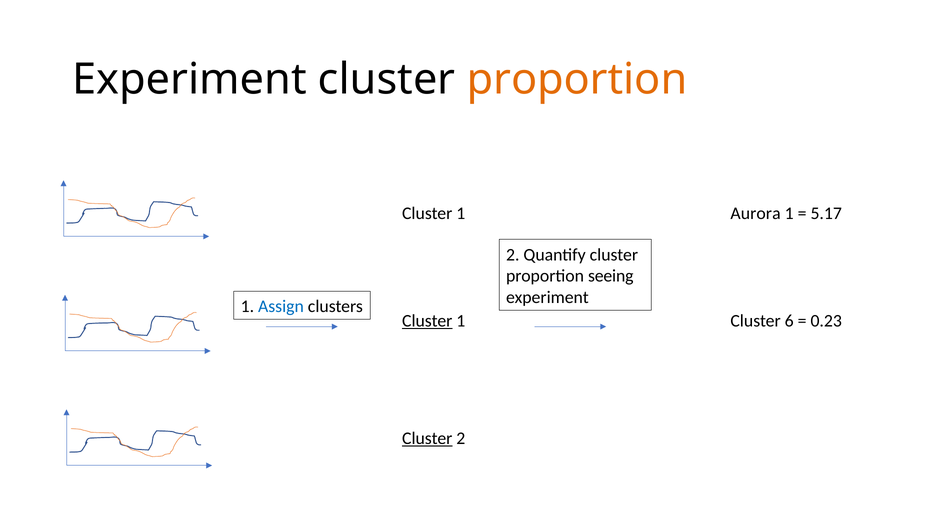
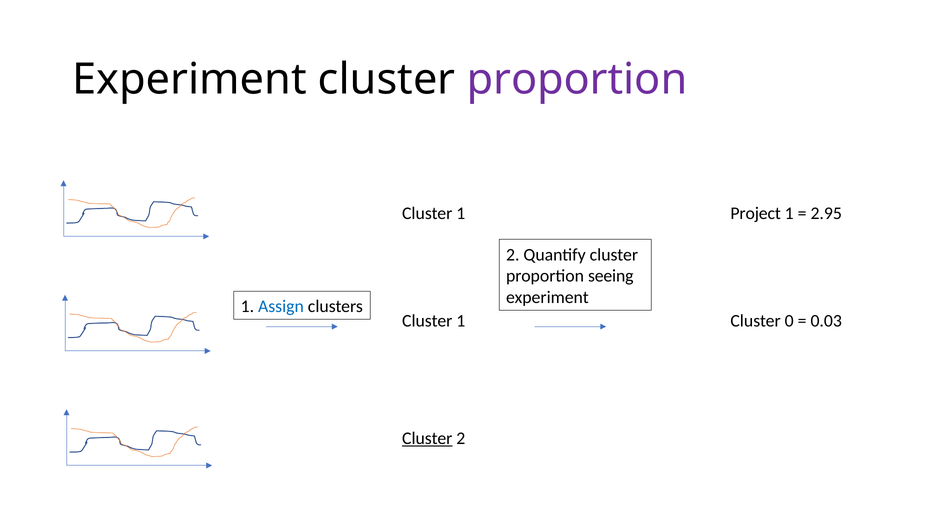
proportion colour: orange -> purple (577, 79)
Aurora: Aurora -> Project (756, 213)
5.17: 5.17 -> 2.95 (826, 213)
Cluster underline: present -> none (427, 321)
6: 6 -> 0 (789, 321)
0.23: 0.23 -> 0.03 (826, 321)
